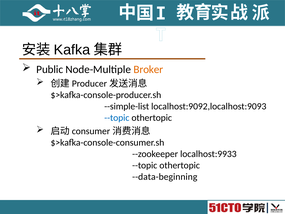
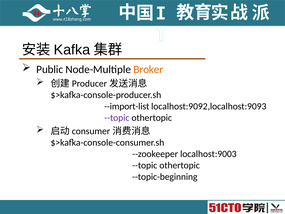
--simple-list: --simple-list -> --import-list (127, 106)
--topic colour: blue -> purple (117, 118)
localhost:9933: localhost:9933 -> localhost:9003 (208, 154)
--data-beginning: --data-beginning -> --topic-beginning (165, 177)
